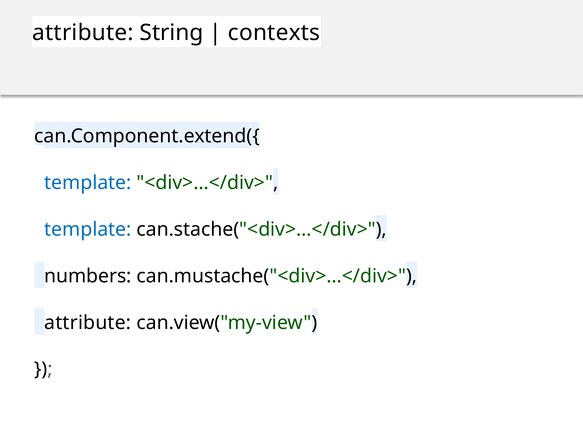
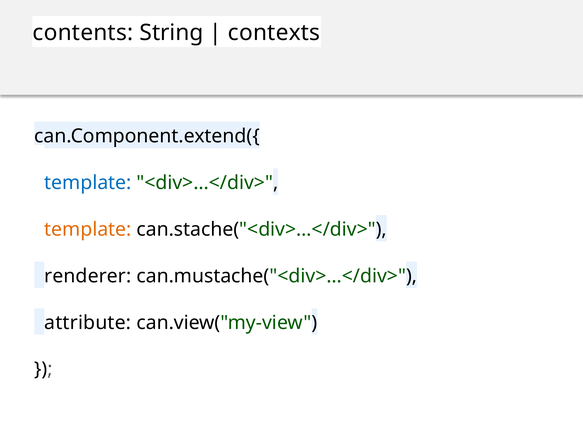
attribute: attribute -> contents (83, 33)
template colour: blue -> orange (88, 230)
numbers: numbers -> renderer (88, 276)
